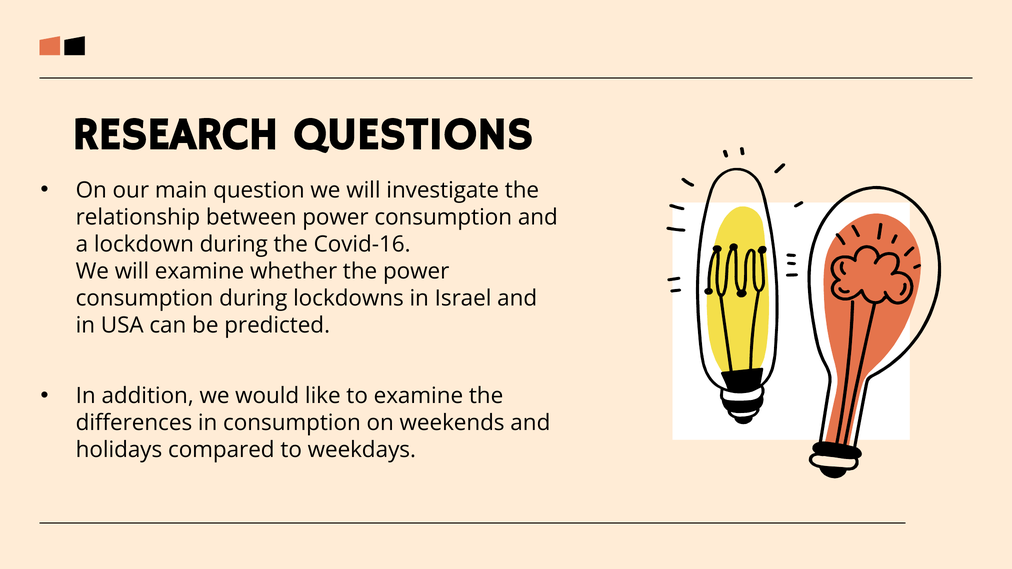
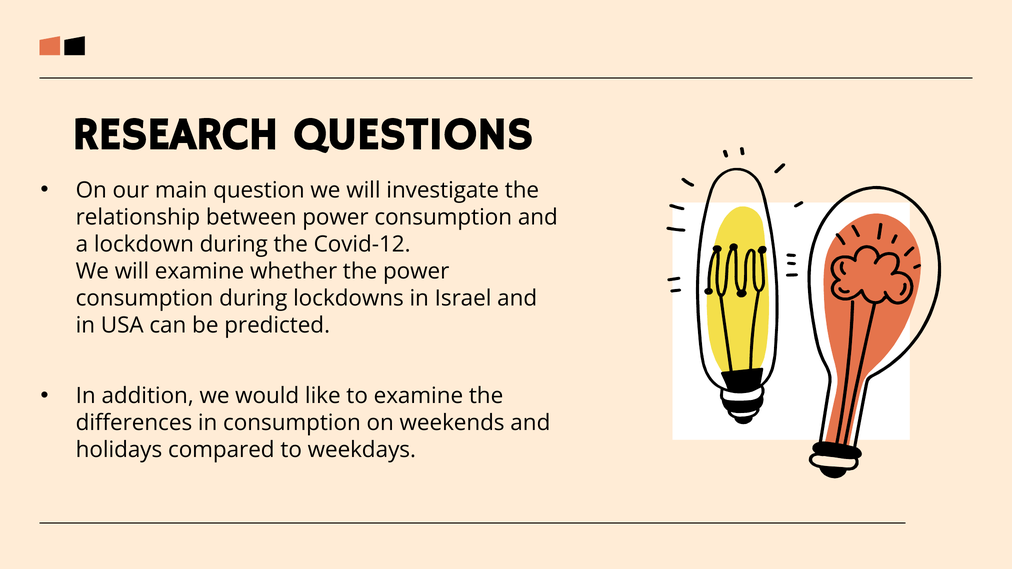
Covid-16: Covid-16 -> Covid-12 (362, 244)
